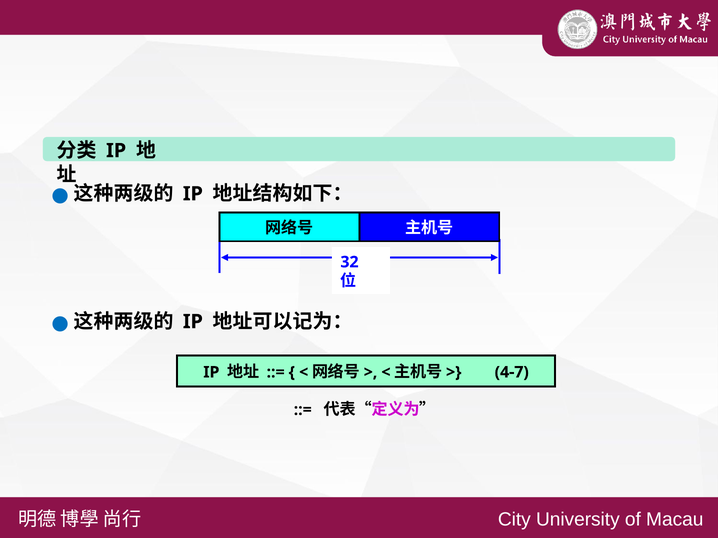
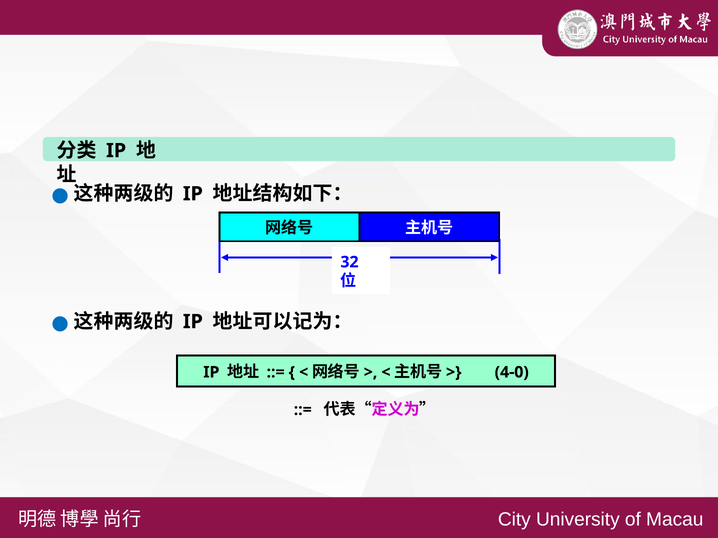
4-7: 4-7 -> 4-0 (512, 373)
